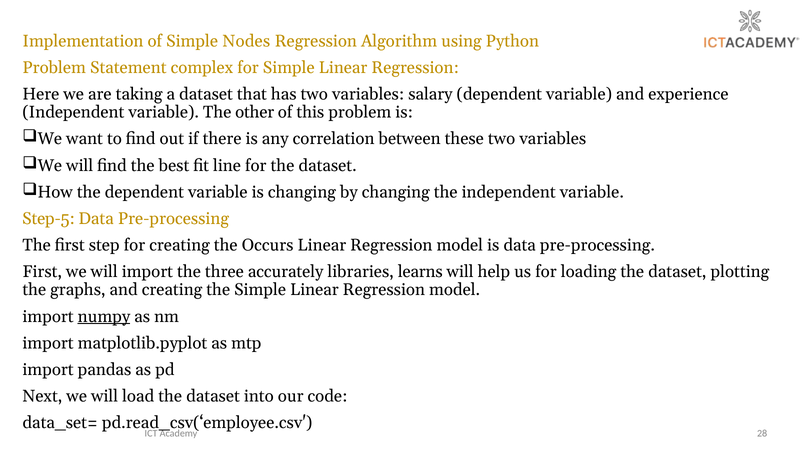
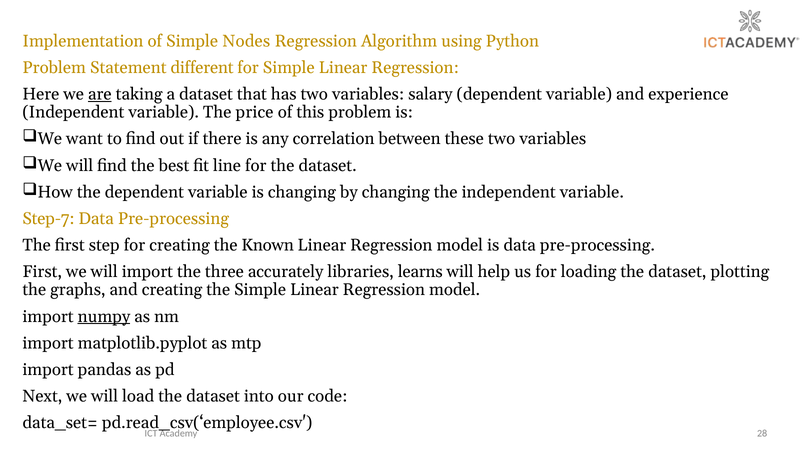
complex: complex -> different (202, 68)
are underline: none -> present (100, 94)
other: other -> price (255, 112)
Step-5: Step-5 -> Step-7 (48, 219)
Occurs: Occurs -> Known (268, 245)
